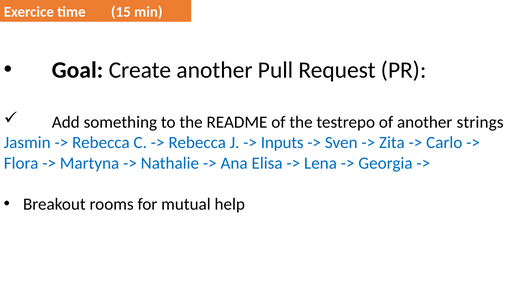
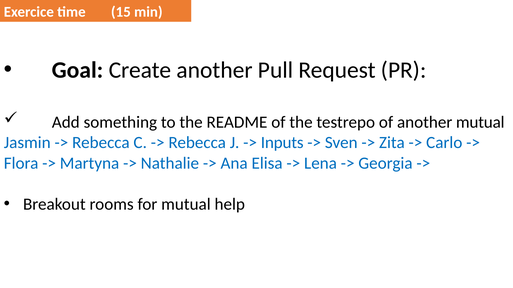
another strings: strings -> mutual (480, 122)
